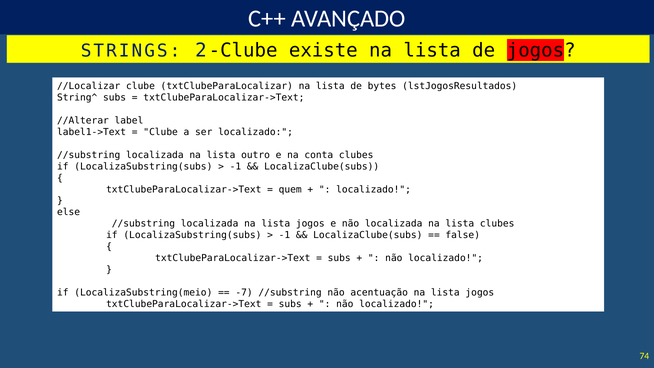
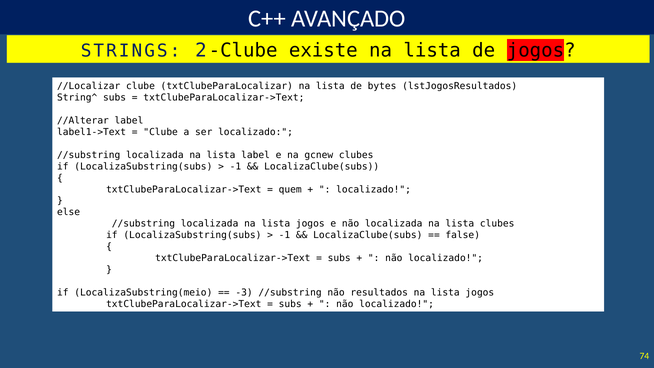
lista outro: outro -> label (256, 155)
conta: conta -> gcnew (319, 155)
-7: -7 -> -3 (244, 292)
acentuação: acentuação -> resultados (379, 292)
